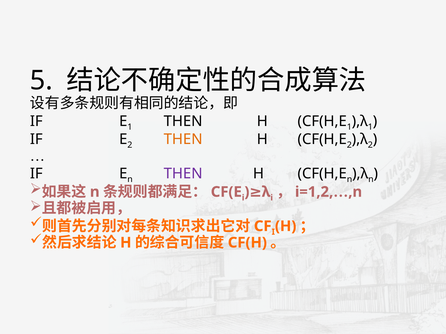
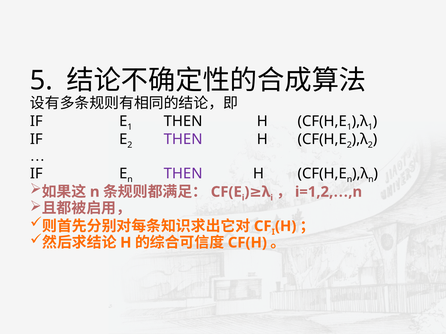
THEN colour: orange -> purple (183, 140)
